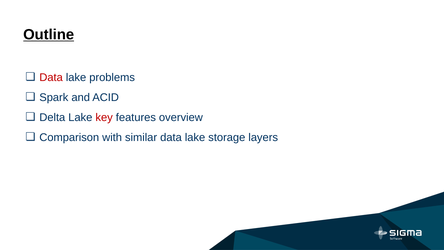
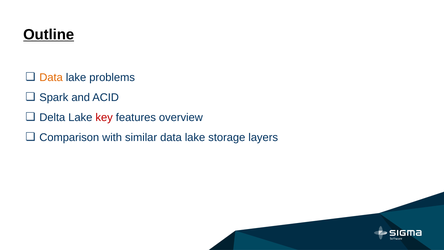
Data colour: red -> orange (51, 77)
